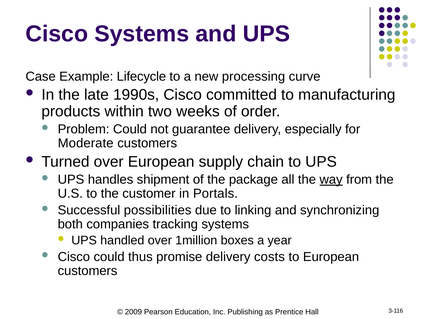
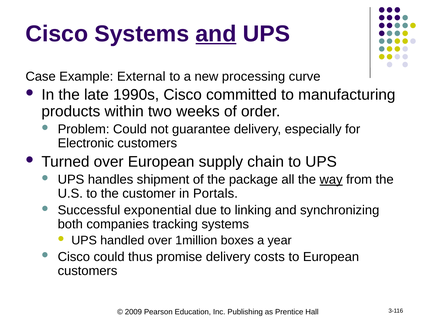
and underline: none -> present (216, 34)
Lifecycle: Lifecycle -> External (141, 76)
Moderate: Moderate -> Electronic (86, 143)
possibilities: possibilities -> exponential (158, 210)
